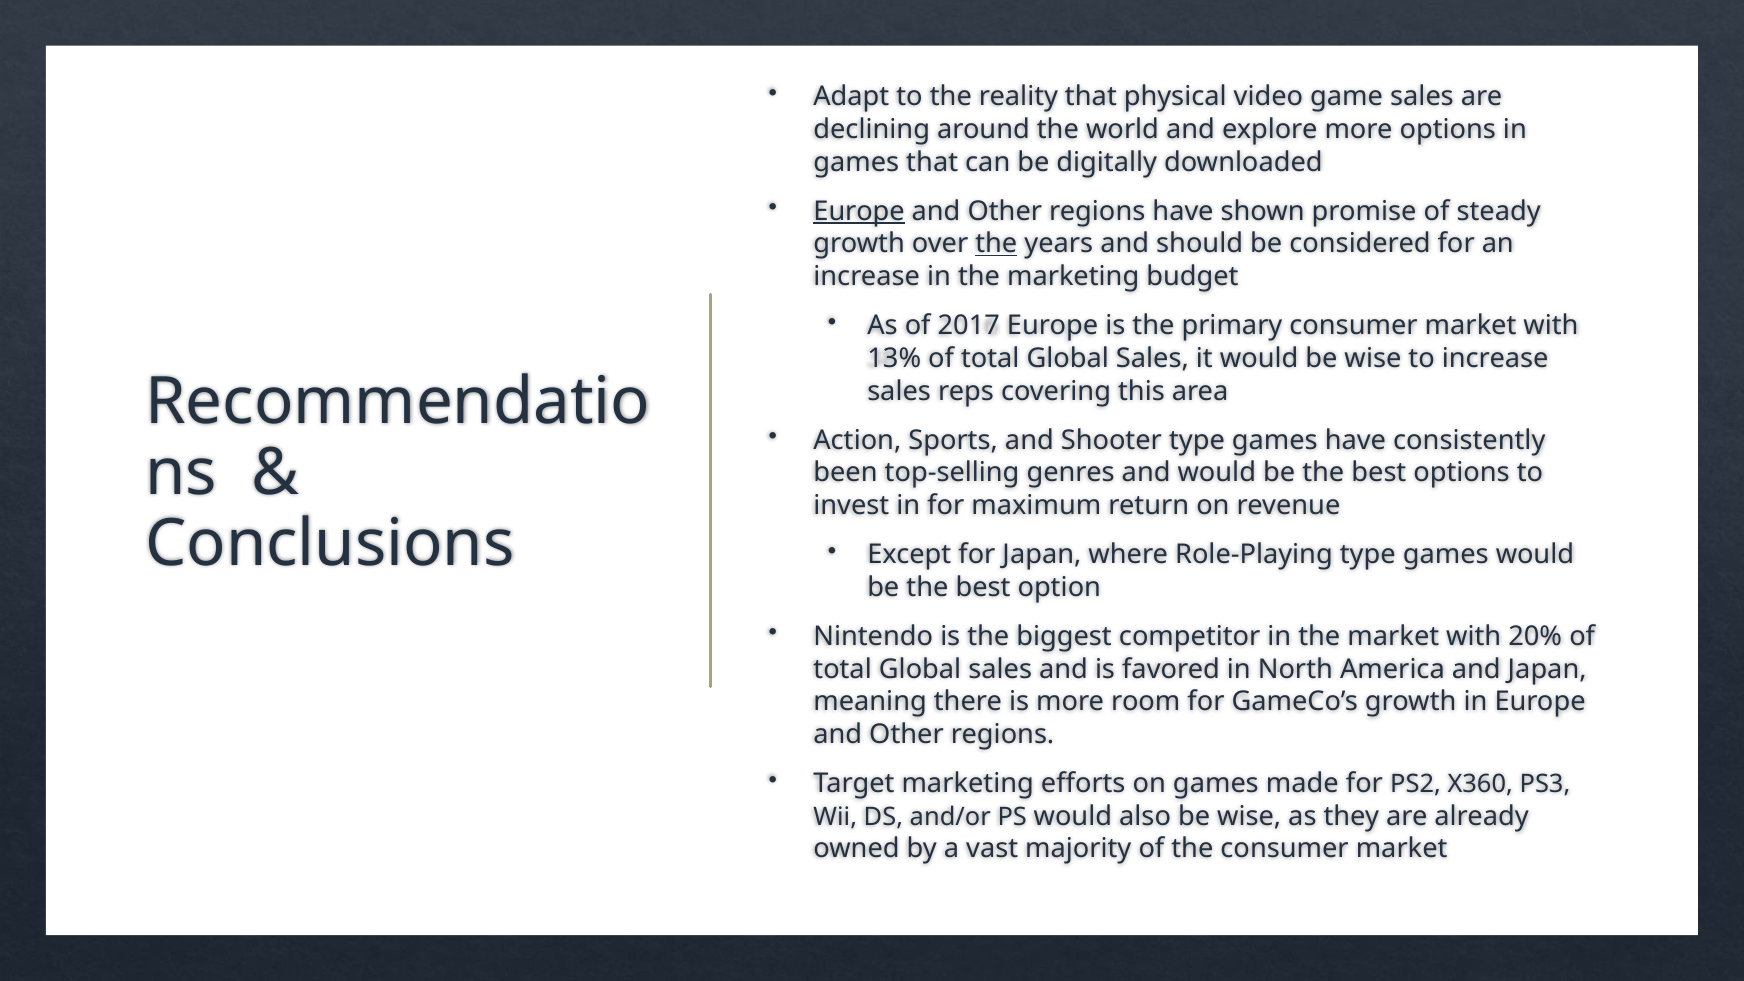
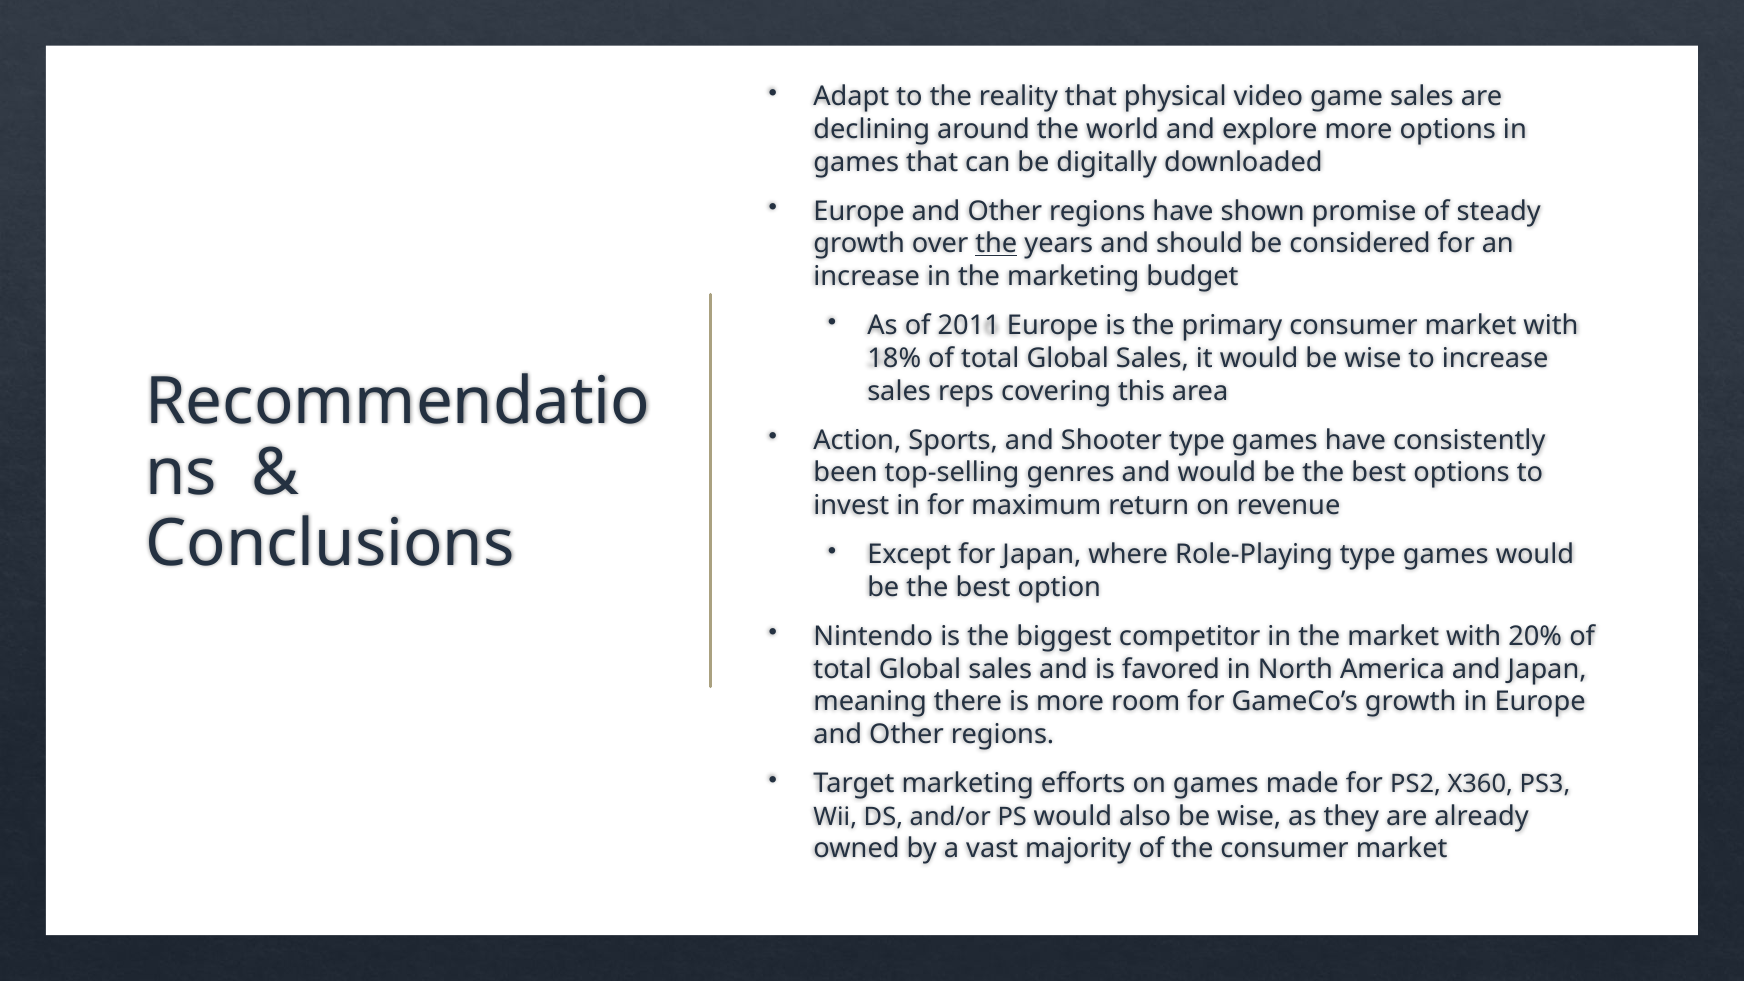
Europe underline: present -> none (859, 211)
2017: 2017 -> 2011 (969, 326)
13%: 13% -> 18% (894, 358)
